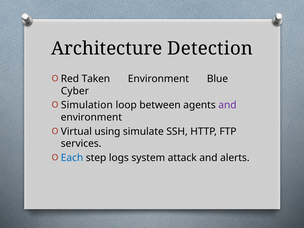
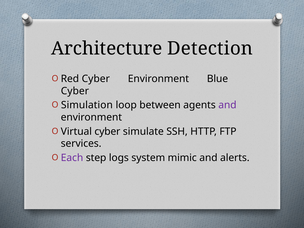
Red Taken: Taken -> Cyber (96, 79)
Virtual using: using -> cyber (107, 131)
Each colour: blue -> purple (72, 158)
attack: attack -> mimic (182, 158)
